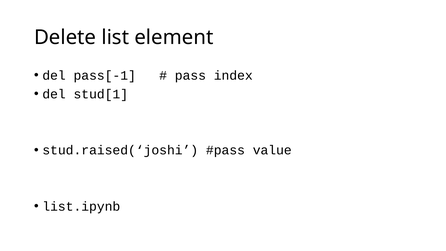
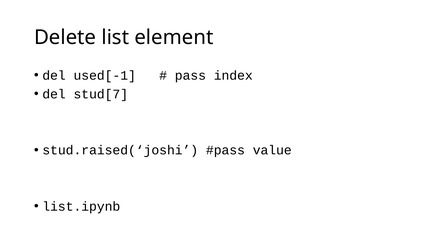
pass[-1: pass[-1 -> used[-1 (105, 75)
stud[1: stud[1 -> stud[7 (101, 94)
